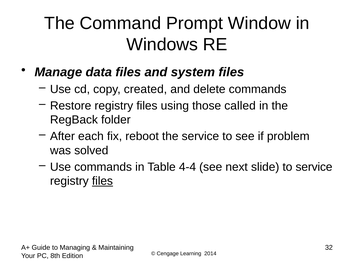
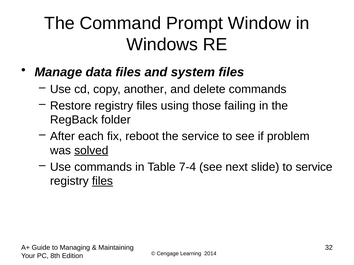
created: created -> another (145, 89)
called: called -> failing (240, 106)
solved underline: none -> present (91, 151)
4-4: 4-4 -> 7-4 (187, 167)
